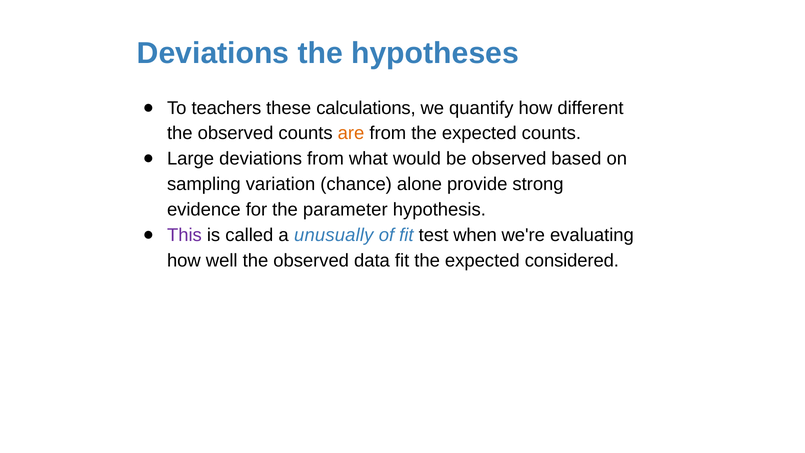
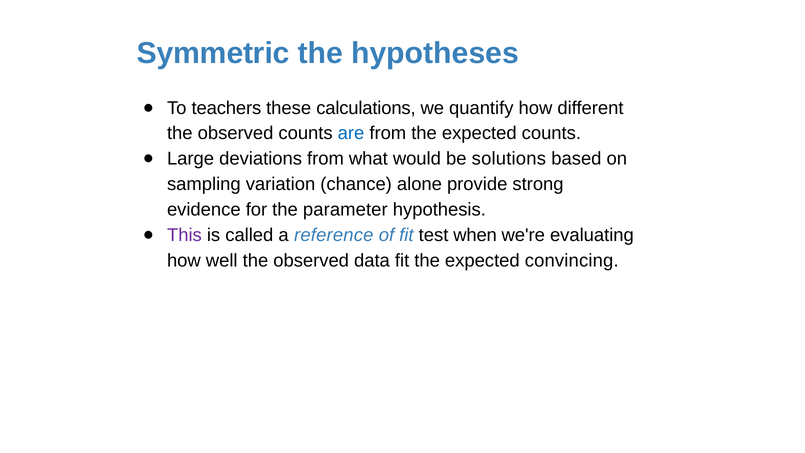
Deviations: Deviations -> Symmetric (213, 53)
are colour: orange -> blue (351, 133)
be observed: observed -> solutions (509, 159)
unusually: unusually -> reference (334, 235)
considered: considered -> convincing (572, 261)
